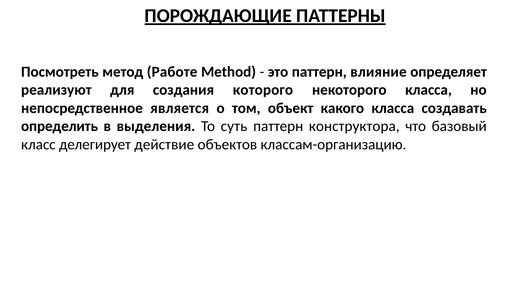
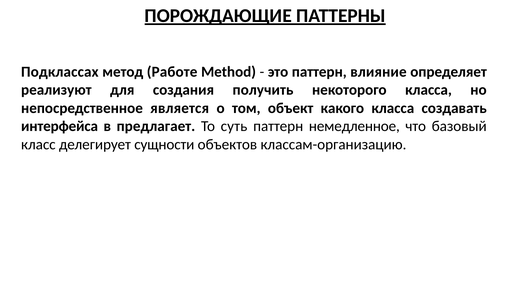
Посмотреть: Посмотреть -> Подклассах (60, 72)
которого: которого -> получить (263, 90)
определить: определить -> интерфейса (60, 126)
выделения: выделения -> предлагает (156, 126)
конструктора: конструктора -> немедленное (354, 126)
действие: действие -> сущности (164, 144)
